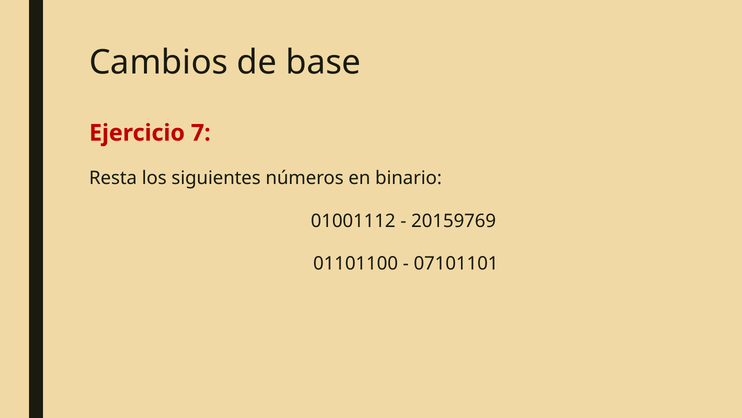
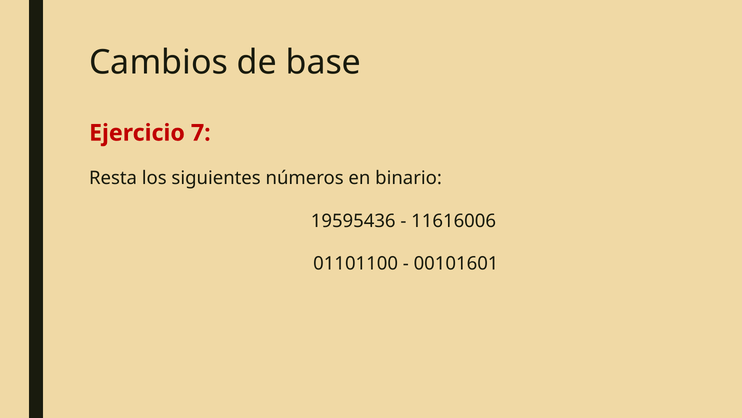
01001112: 01001112 -> 19595436 (353, 221)
20159769: 20159769 -> 11616006 (454, 221)
07101101: 07101101 -> 00101601 (456, 263)
